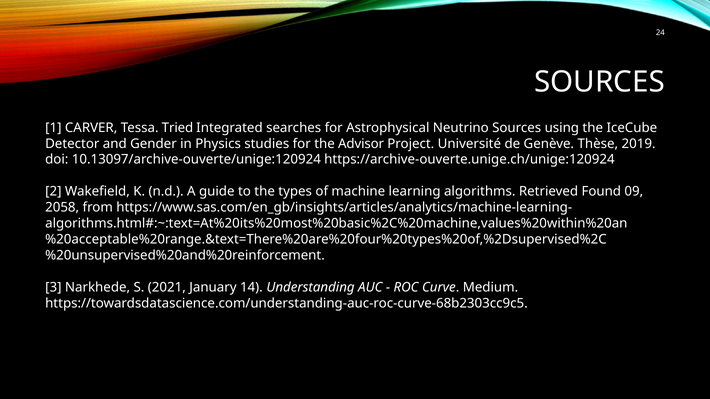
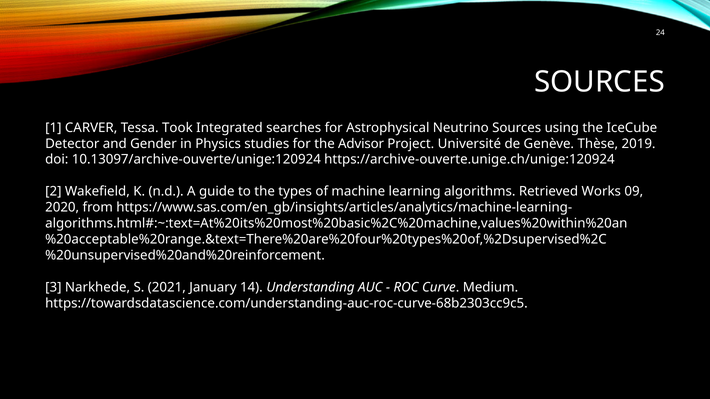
Tried: Tried -> Took (177, 128)
Found: Found -> Works (601, 192)
2058: 2058 -> 2020 (62, 208)
